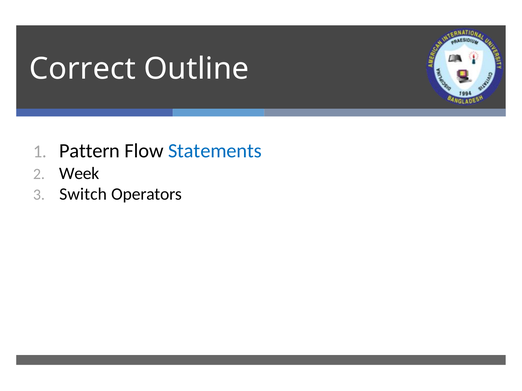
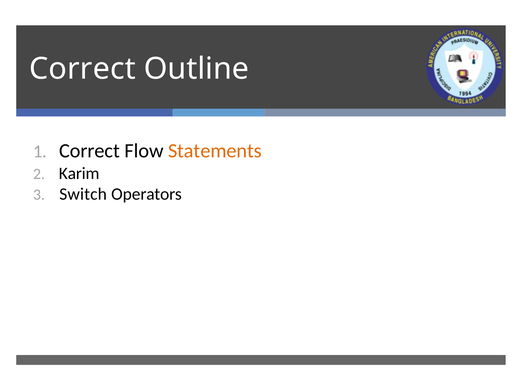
Pattern: Pattern -> Correct (90, 151)
Statements colour: blue -> orange (215, 151)
Week: Week -> Karim (79, 174)
